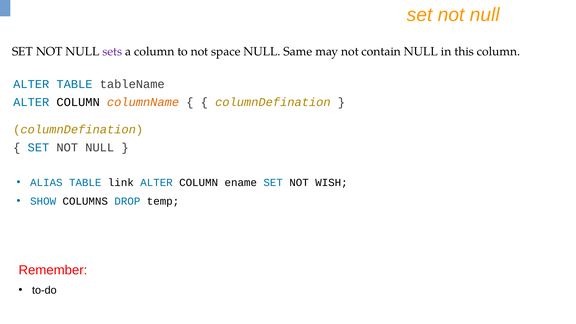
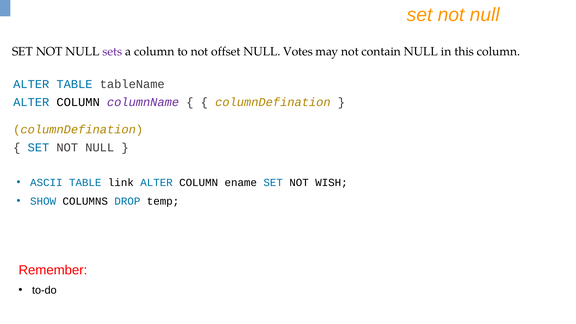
space: space -> offset (226, 52)
Same: Same -> Votes (298, 52)
columnName colour: orange -> purple (143, 102)
ALIAS: ALIAS -> ASCII (46, 183)
